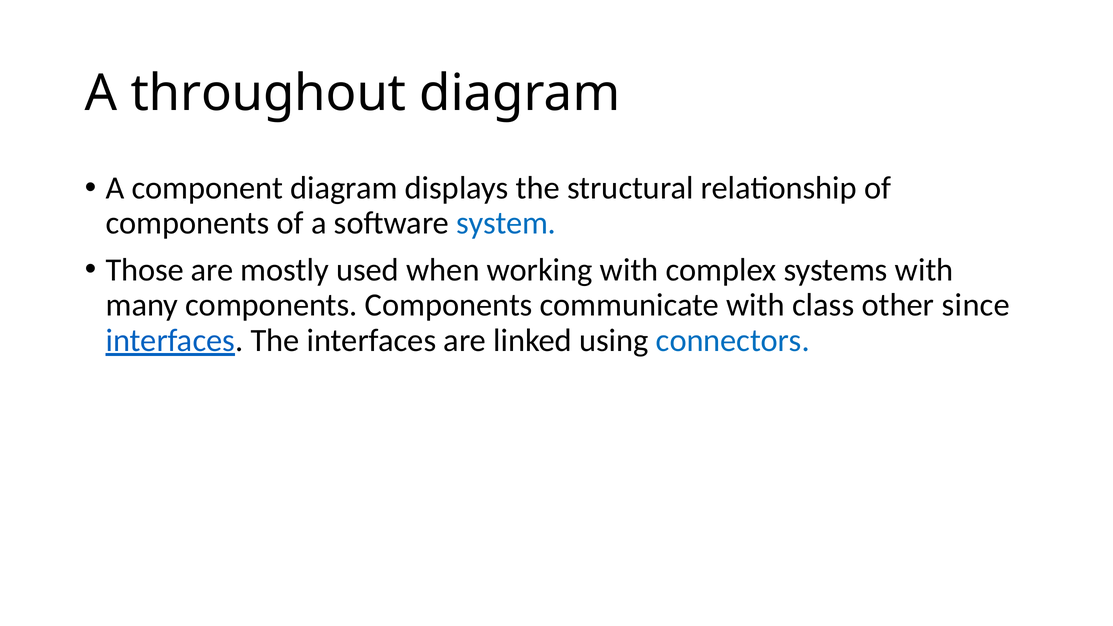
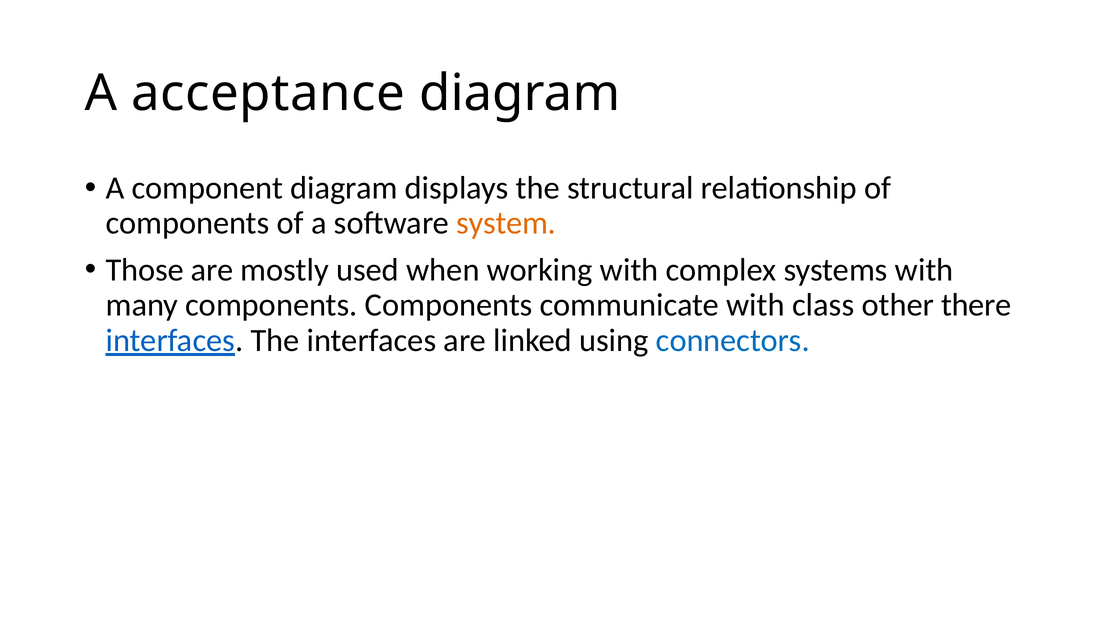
throughout: throughout -> acceptance (268, 93)
system colour: blue -> orange (506, 223)
since: since -> there (976, 305)
